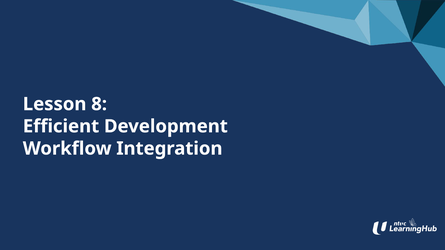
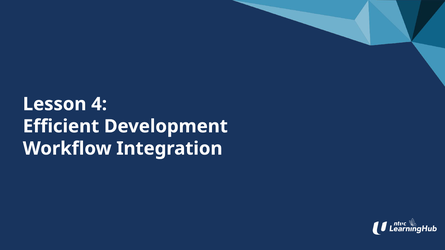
8: 8 -> 4 (99, 104)
